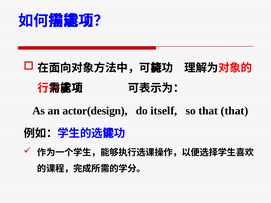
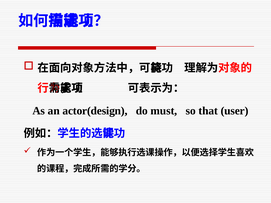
itself: itself -> must (164, 111)
that that: that -> user (235, 111)
